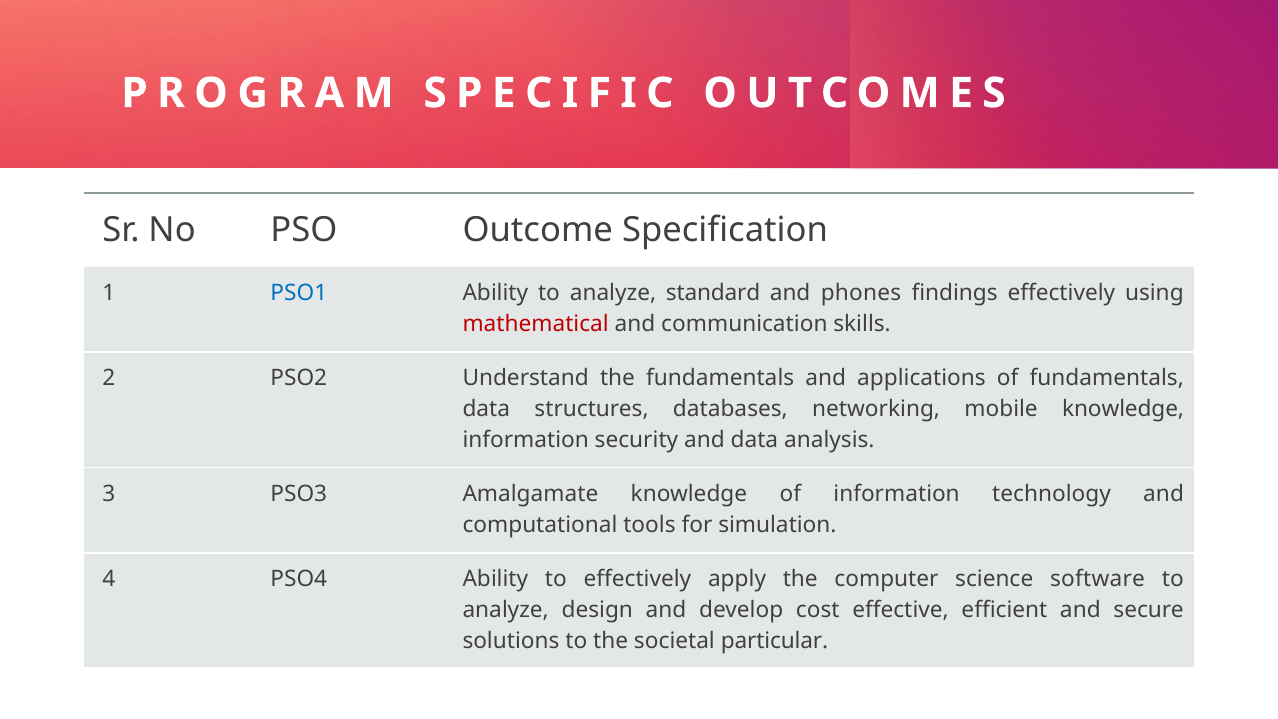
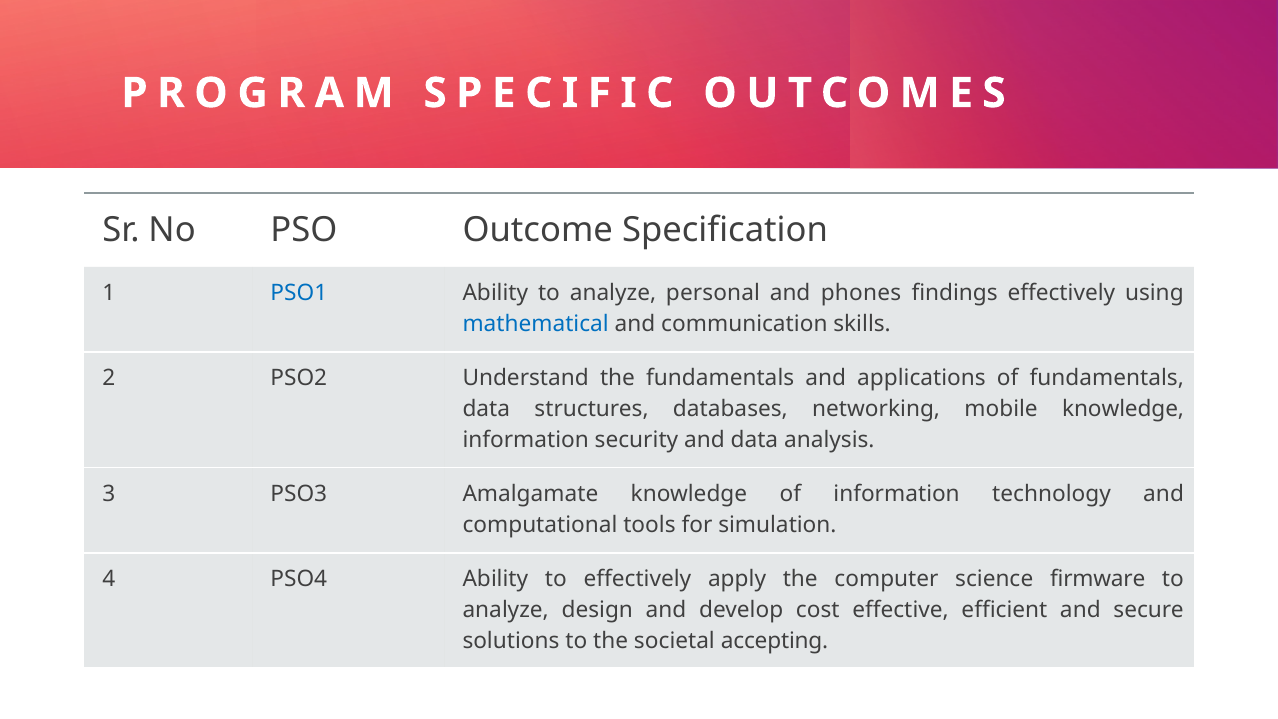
standard: standard -> personal (713, 293)
mathematical colour: red -> blue (536, 324)
software: software -> firmware (1098, 579)
particular: particular -> accepting (775, 641)
